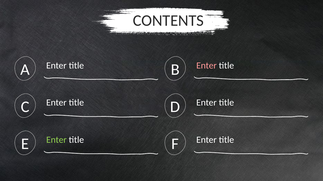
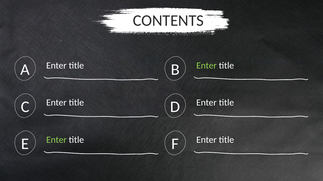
Enter colour: pink -> light green (206, 66)
